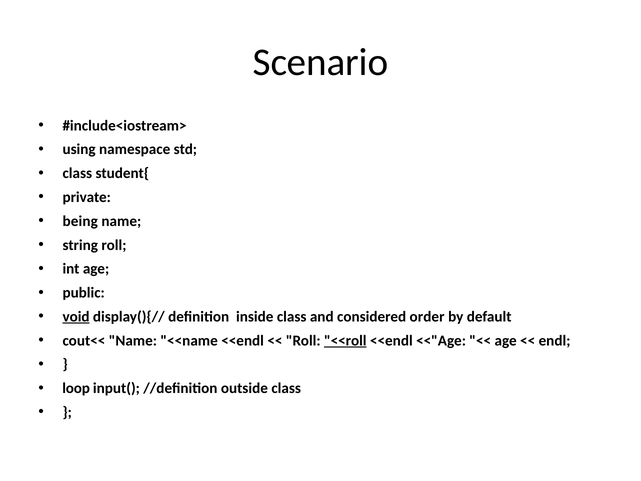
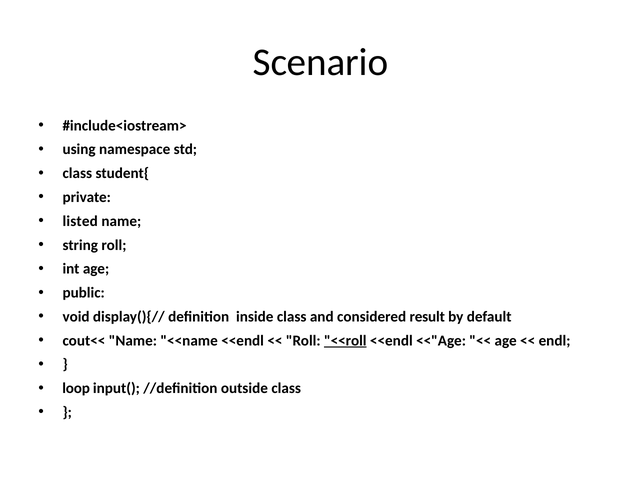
being: being -> listed (80, 221)
void underline: present -> none (76, 317)
order: order -> result (427, 317)
